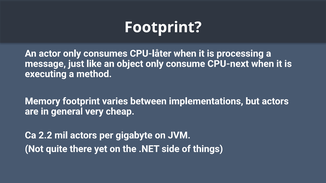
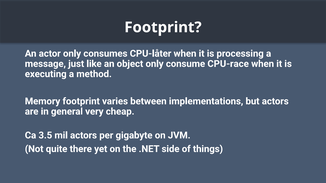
CPU-next: CPU-next -> CPU-race (228, 64)
2.2: 2.2 -> 3.5 (45, 136)
